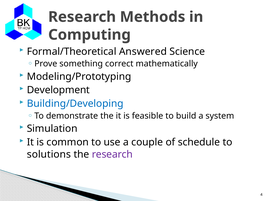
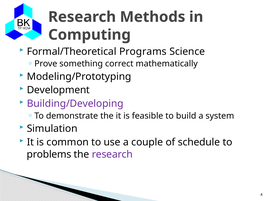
Answered: Answered -> Programs (143, 52)
Building/Developing colour: blue -> purple (75, 104)
solutions: solutions -> problems (49, 155)
